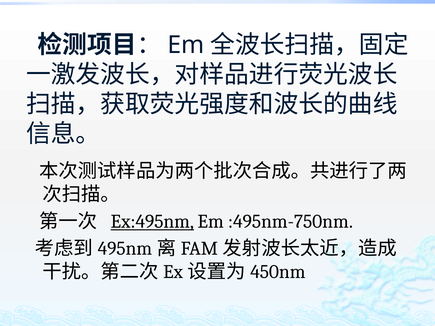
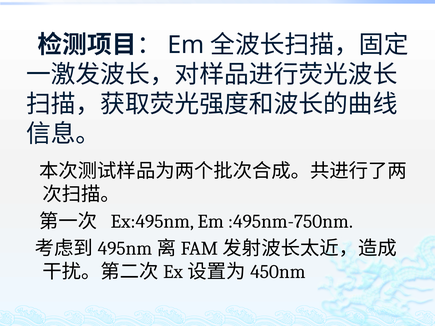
Ex:495nm underline: present -> none (152, 222)
